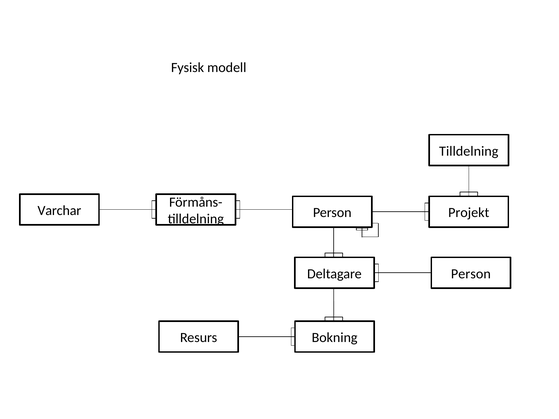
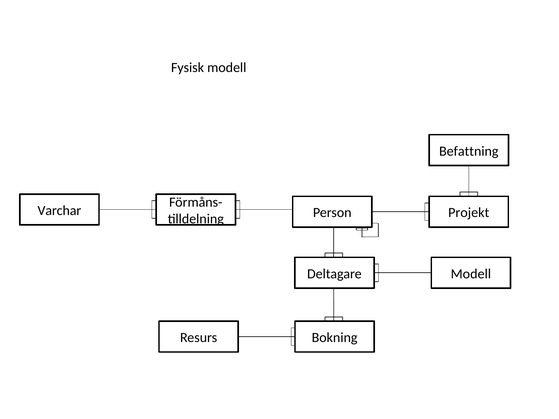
Tilldelning: Tilldelning -> Befattning (469, 151)
Person: Person -> Modell (471, 274)
